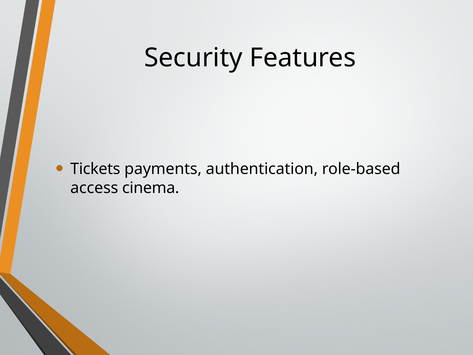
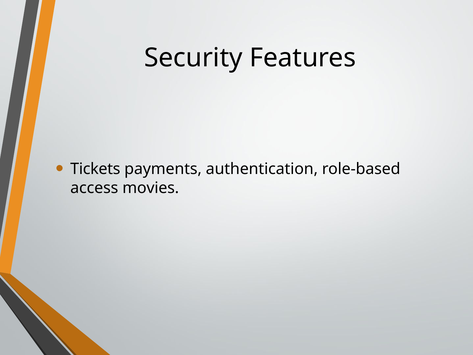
cinema: cinema -> movies (151, 188)
